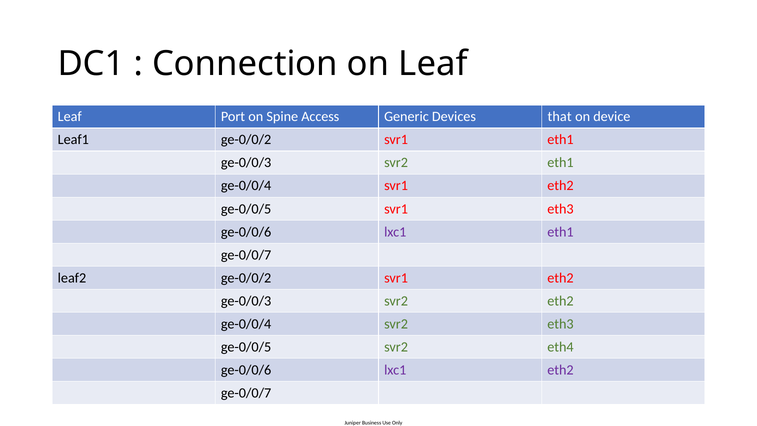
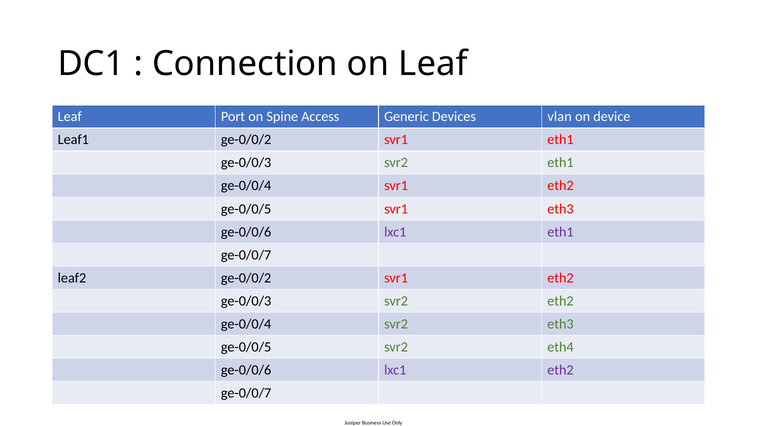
that: that -> vlan (560, 117)
